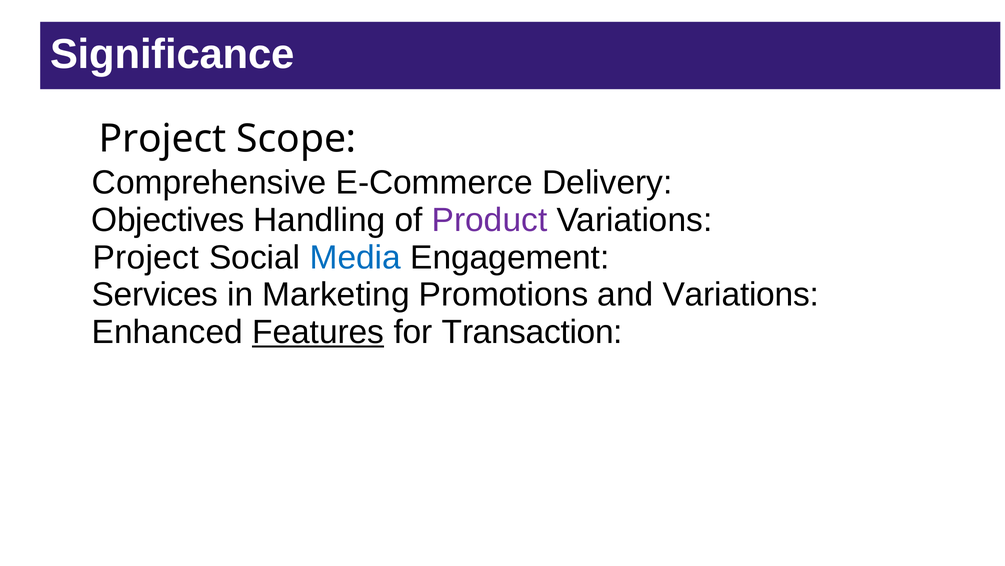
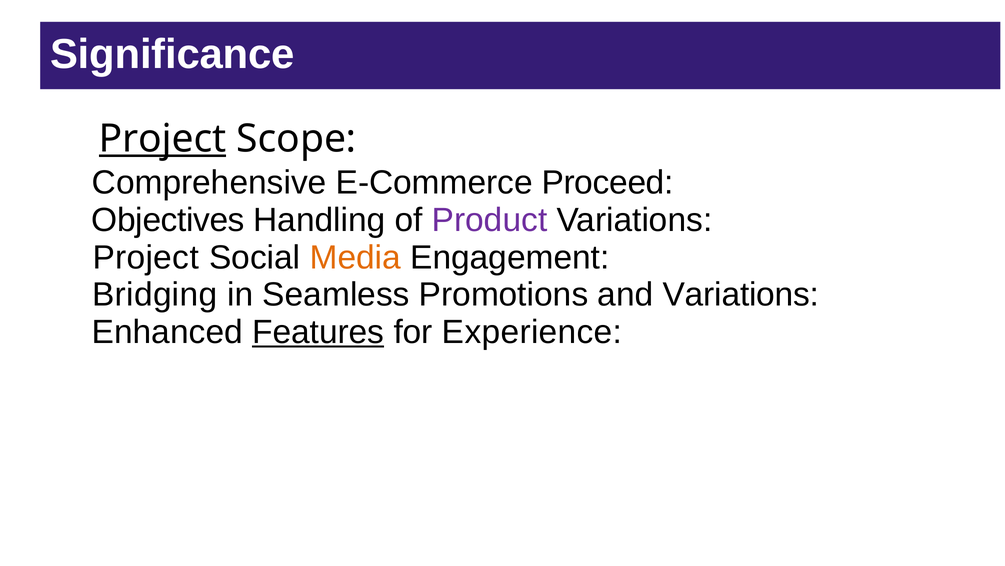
Project underline: none -> present (163, 139)
Delivery: Delivery -> Proceed (608, 182)
Media colour: blue -> orange (355, 257)
Services: Services -> Bridging (155, 294)
Marketing: Marketing -> Seamless (336, 294)
Transaction: Transaction -> Experience (532, 332)
